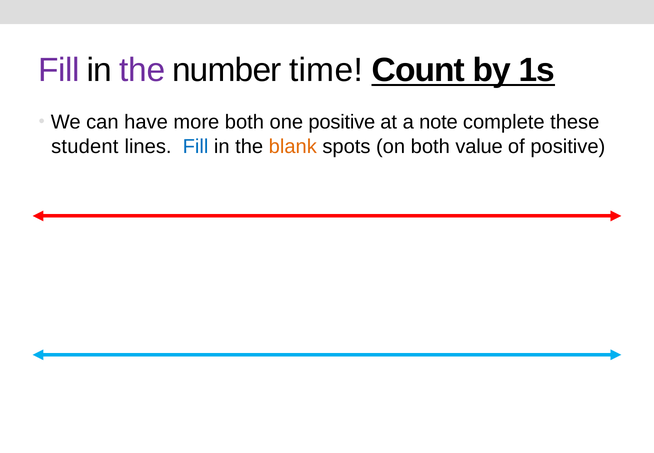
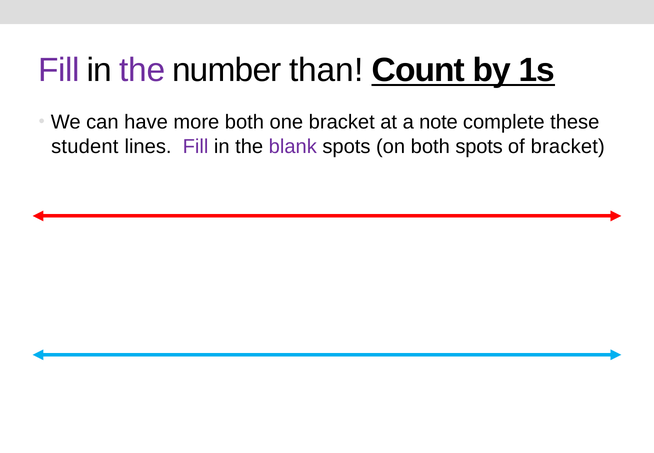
time: time -> than (326, 70)
one positive: positive -> bracket (342, 122)
Fill colour: blue -> purple (196, 146)
blank colour: orange -> purple (293, 146)
both value: value -> spots (479, 146)
of positive: positive -> bracket (568, 146)
